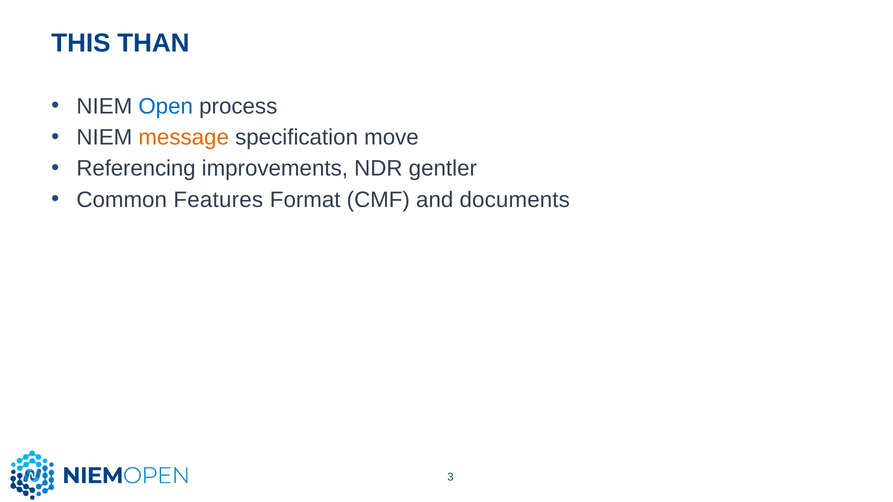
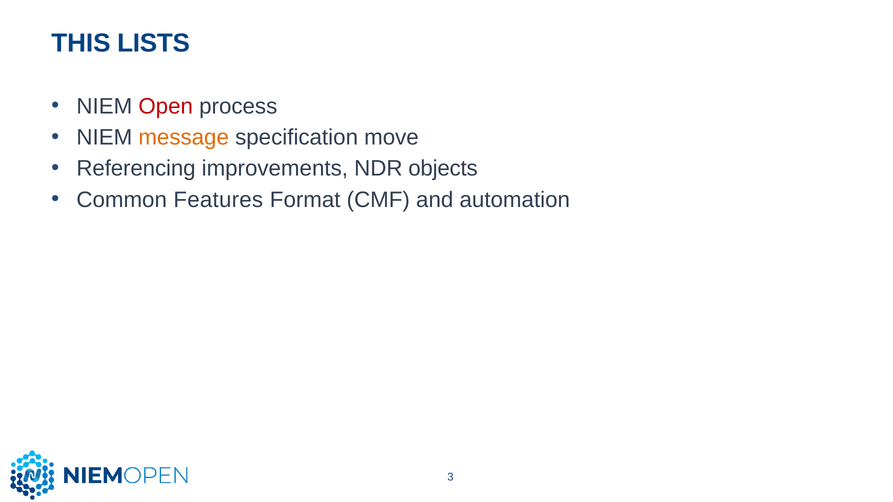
THAN: THAN -> LISTS (154, 43)
Open colour: blue -> red (166, 106)
gentler: gentler -> objects (443, 169)
documents: documents -> automation (515, 200)
